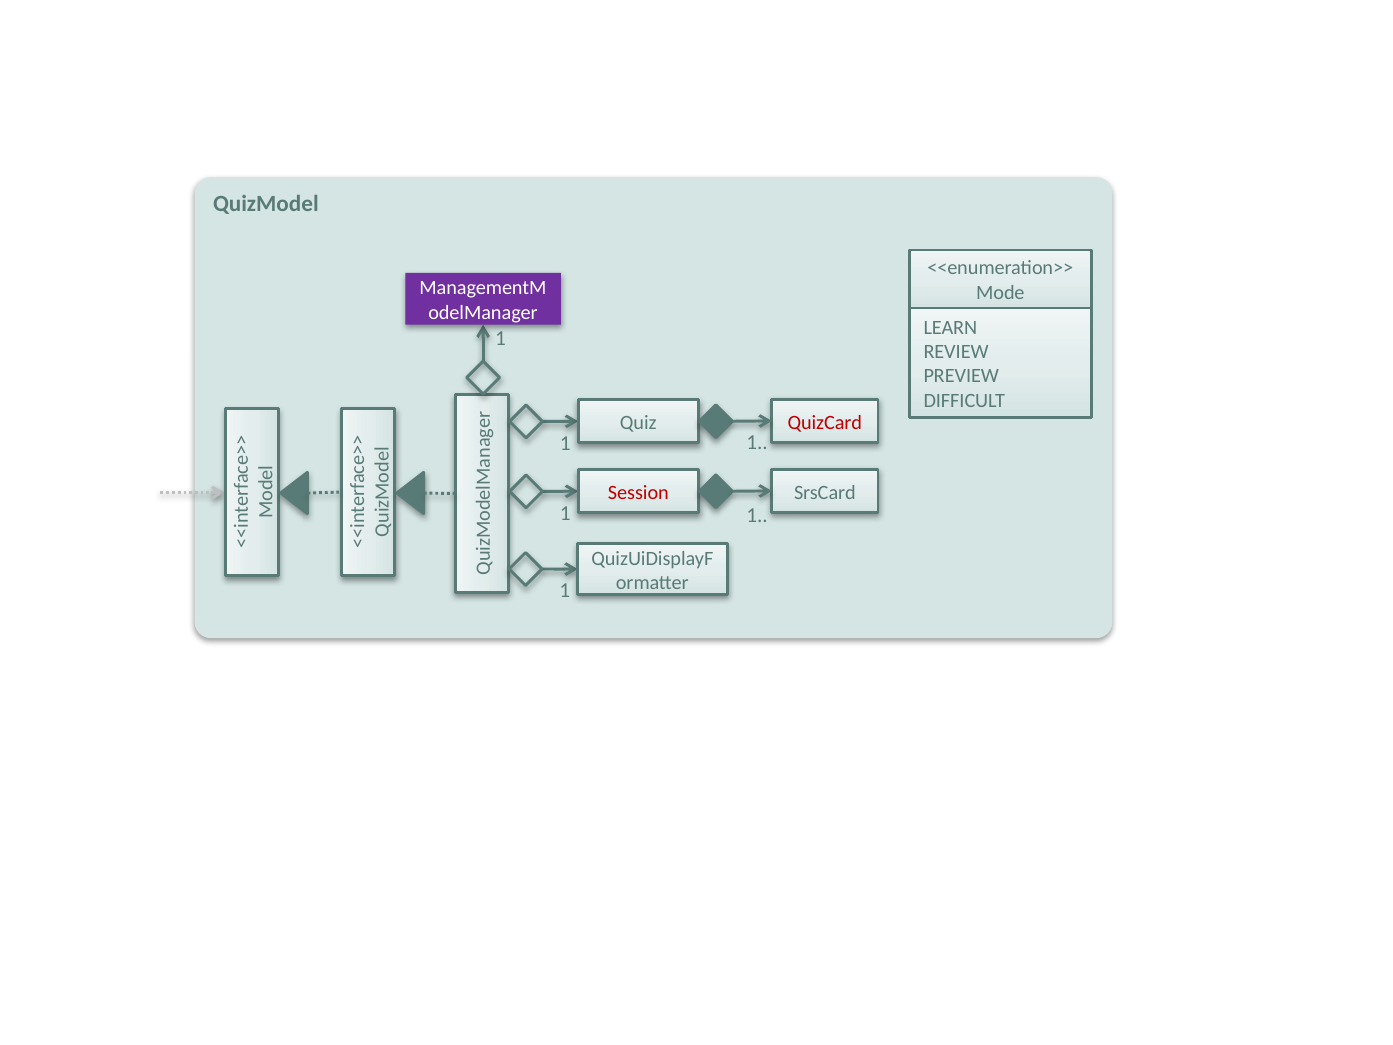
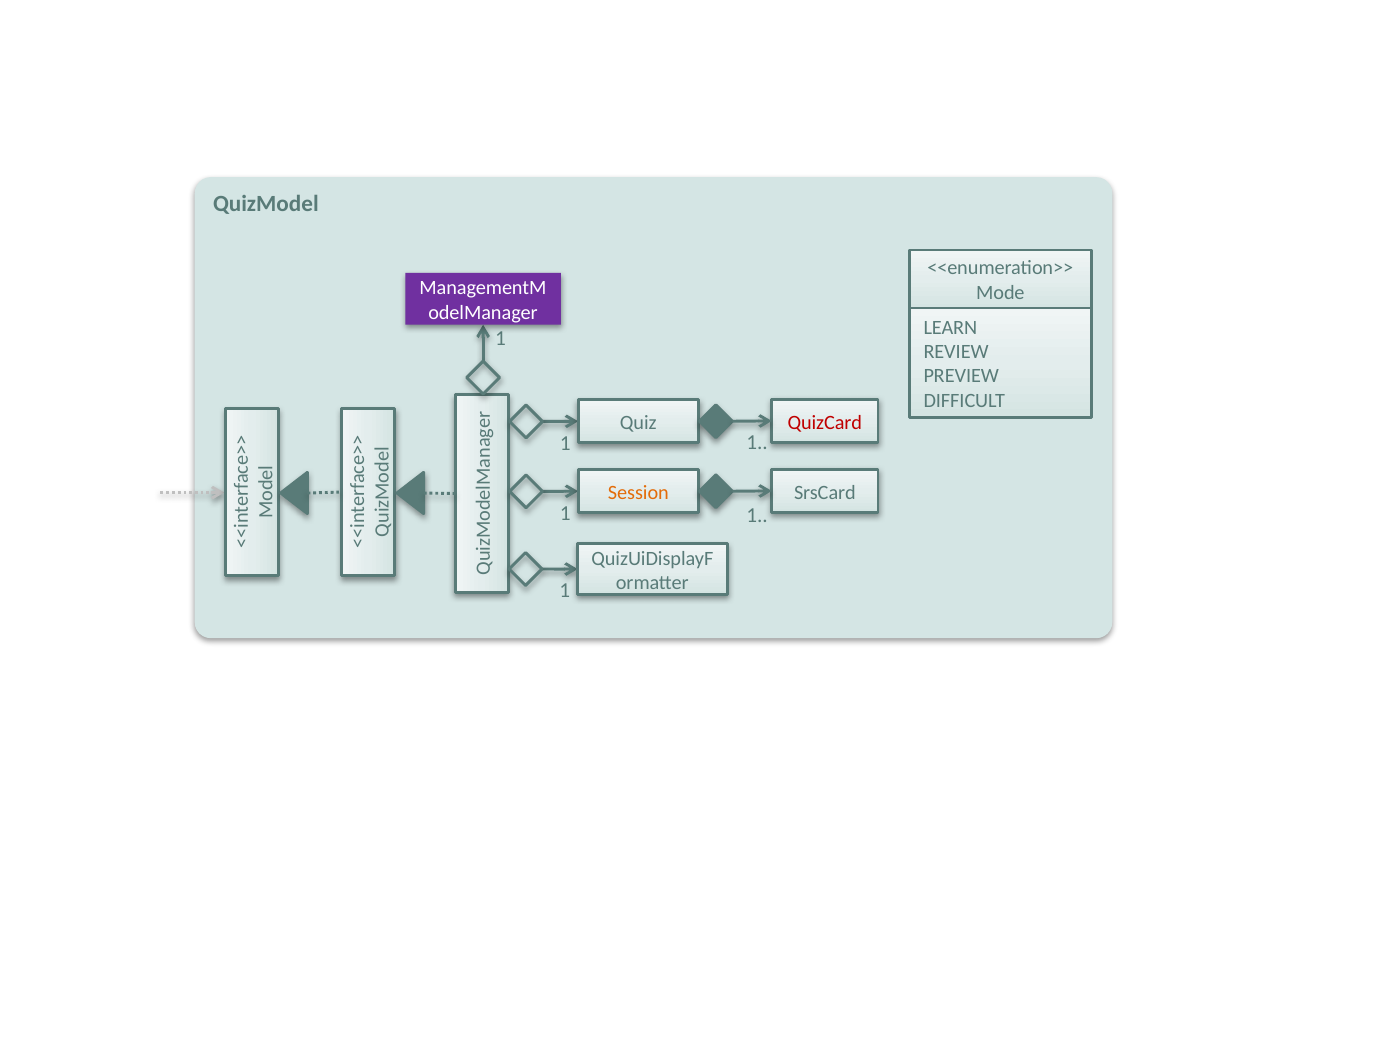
Session colour: red -> orange (638, 493)
